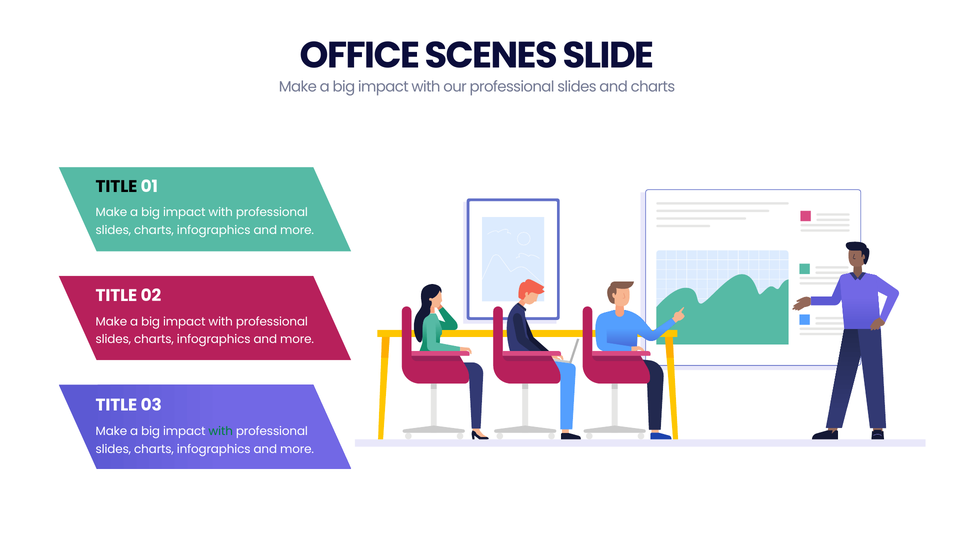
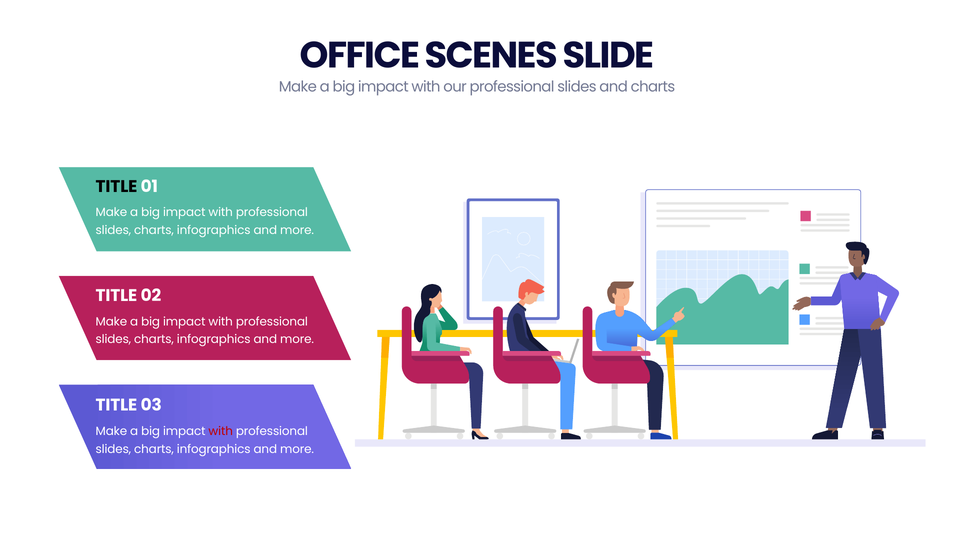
with colour: green -> red (221, 431)
